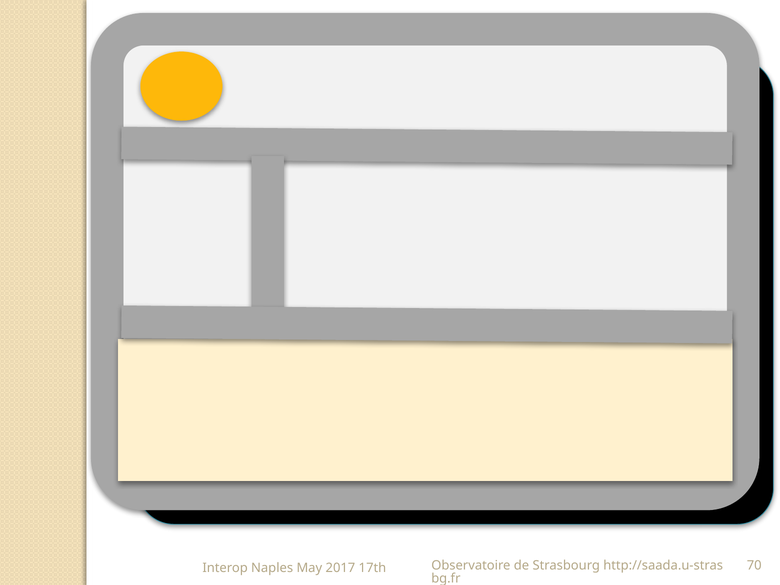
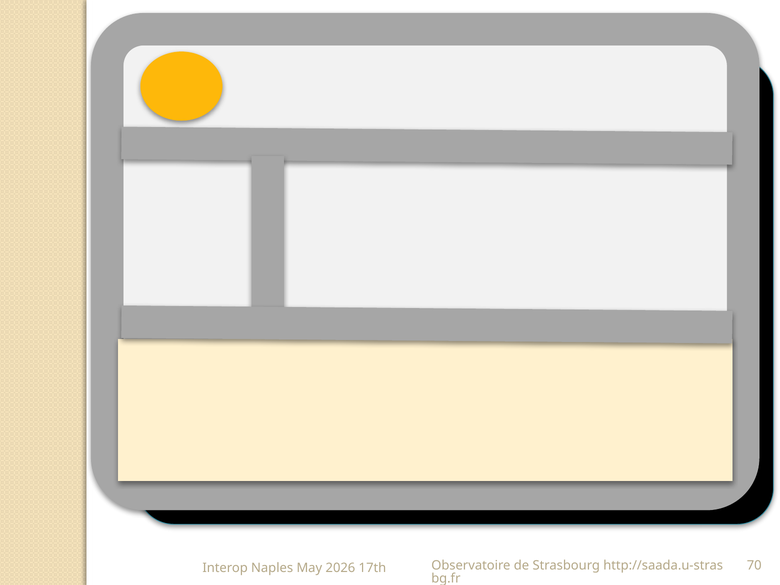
2017: 2017 -> 2026 (340, 568)
